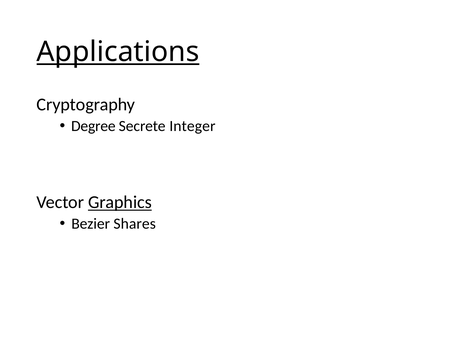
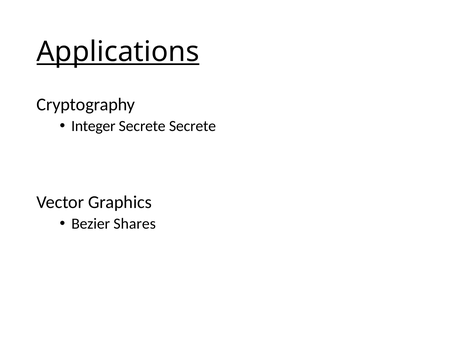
Degree: Degree -> Integer (93, 126)
Secrete Integer: Integer -> Secrete (193, 126)
Graphics underline: present -> none (120, 202)
